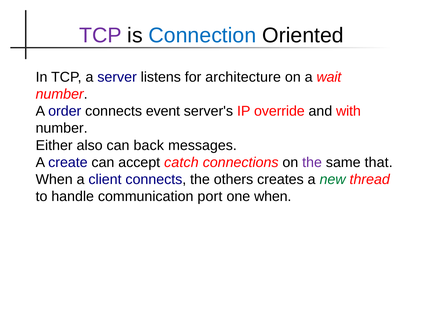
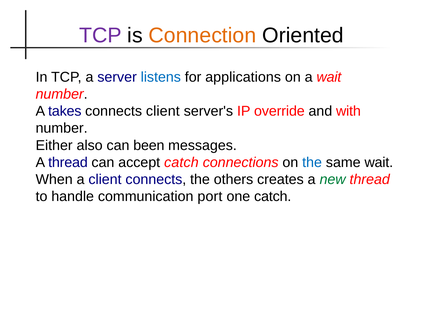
Connection colour: blue -> orange (202, 35)
listens colour: black -> blue (161, 77)
architecture: architecture -> applications (243, 77)
order: order -> takes (65, 111)
connects event: event -> client (163, 111)
back: back -> been (149, 145)
A create: create -> thread (68, 162)
the colour: purple -> blue (312, 162)
same that: that -> wait (379, 162)
one when: when -> catch (273, 196)
